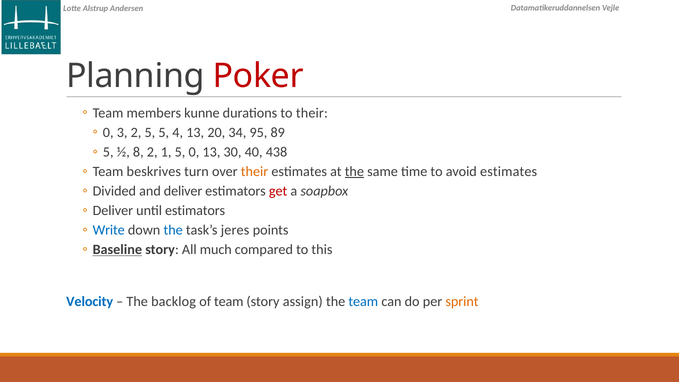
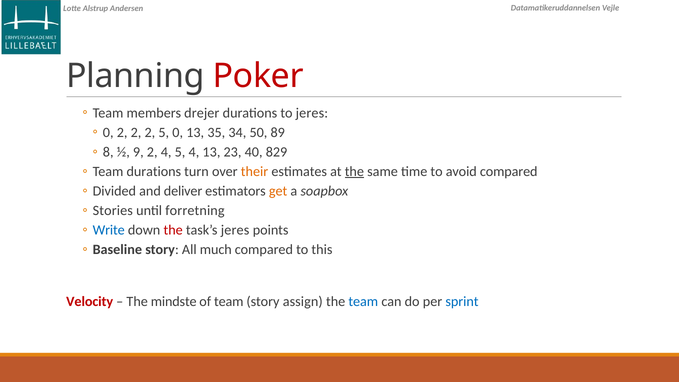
kunne: kunne -> drejer (202, 113)
to their: their -> jeres (312, 113)
0 3: 3 -> 2 (122, 132)
5: 5 -> 2 (150, 132)
5 4: 4 -> 0 (178, 132)
20: 20 -> 35 (216, 132)
95: 95 -> 50 (258, 132)
5: 5 -> 8 (108, 152)
8: 8 -> 9 (138, 152)
2 1: 1 -> 4 (166, 152)
5 0: 0 -> 4 (194, 152)
30: 30 -> 23 (232, 152)
438: 438 -> 829 (277, 152)
Team beskrives: beskrives -> durations (154, 171)
avoid estimates: estimates -> compared (509, 171)
get colour: red -> orange (278, 191)
Deliver: Deliver -> Stories (113, 211)
until estimators: estimators -> forretning (195, 211)
the colour: blue -> red (173, 230)
Baseline underline: present -> none (117, 250)
Velocity colour: blue -> red (90, 301)
backlog: backlog -> mindste (174, 301)
sprint colour: orange -> blue (462, 301)
